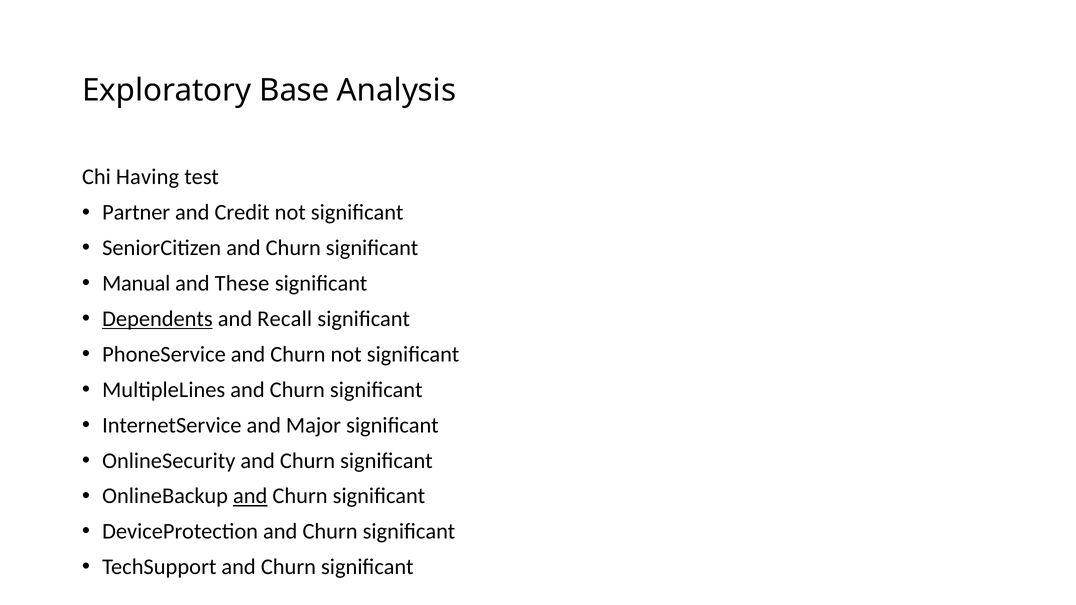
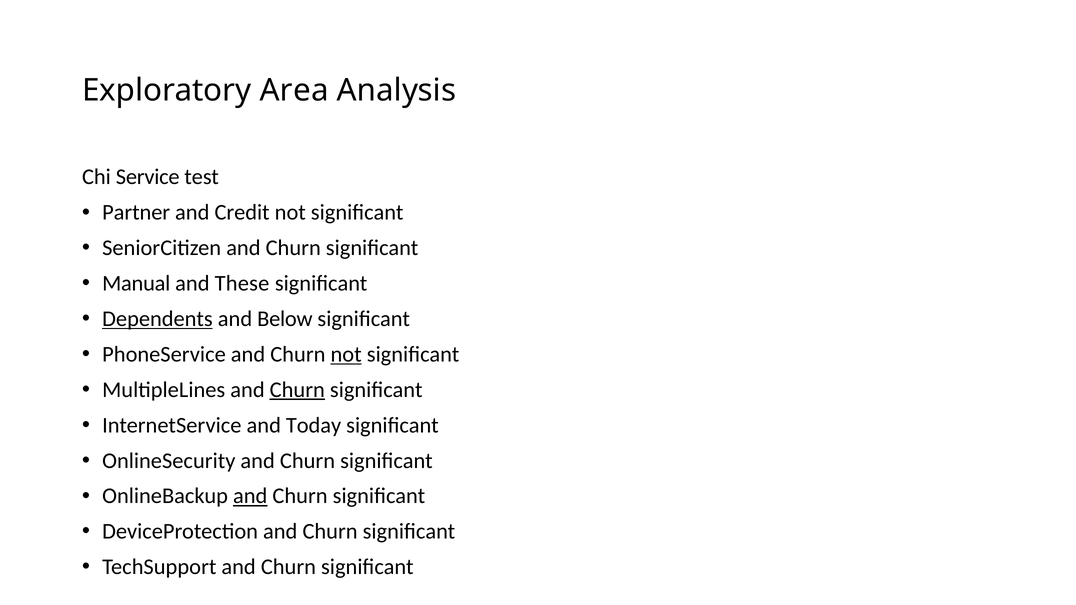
Base: Base -> Area (294, 90)
Having: Having -> Service (148, 177)
Recall: Recall -> Below (285, 319)
not underline: none -> present (346, 354)
Churn underline: none -> present (297, 390)
Major: Major -> Today (314, 425)
